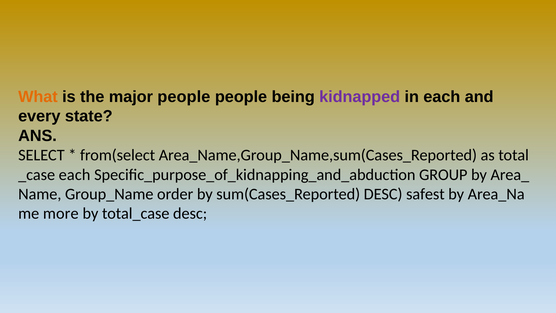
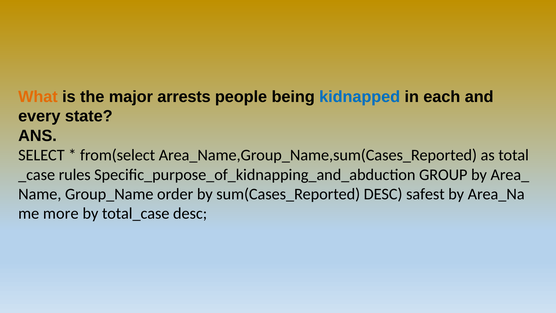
major people: people -> arrests (184, 97)
kidnapped colour: purple -> blue (360, 97)
each: each -> rules (75, 175)
